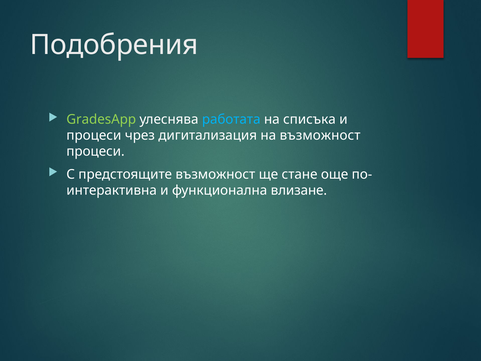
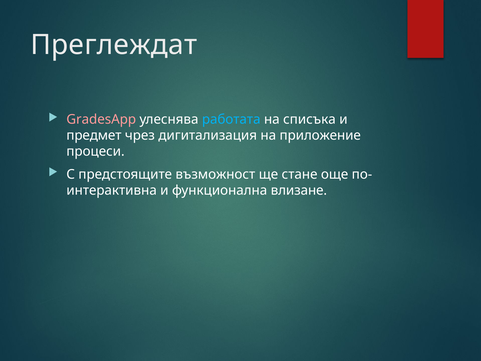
Подобрения: Подобрения -> Преглеждат (114, 45)
GradesApp colour: light green -> pink (101, 119)
процеси: процеси -> предмет (94, 135)
на възможност: възможност -> приложение (320, 135)
